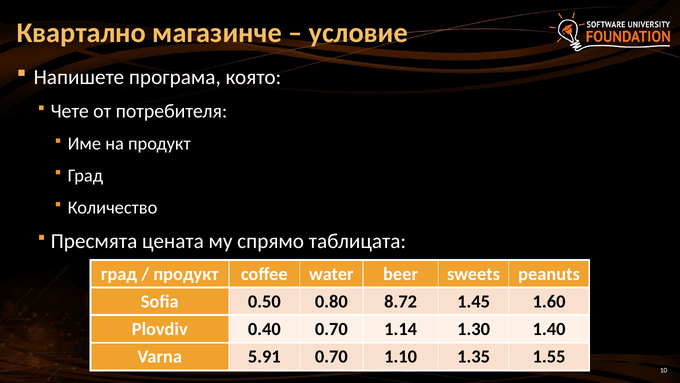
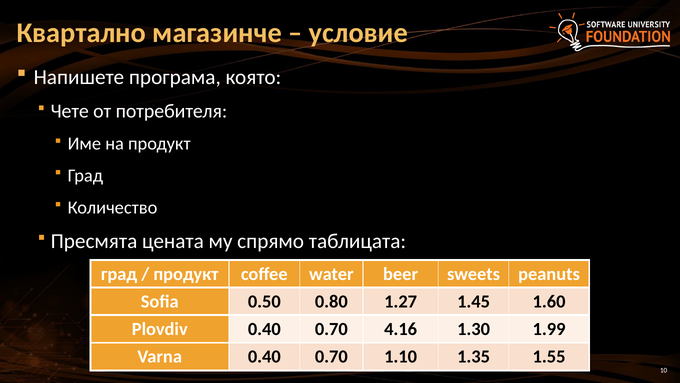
8.72: 8.72 -> 1.27 (401, 301)
1.14: 1.14 -> 4.16 (401, 329)
1.40: 1.40 -> 1.99 (549, 329)
Varna 5.91: 5.91 -> 0.40 (264, 356)
